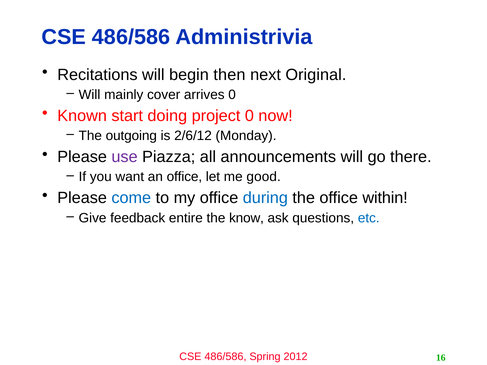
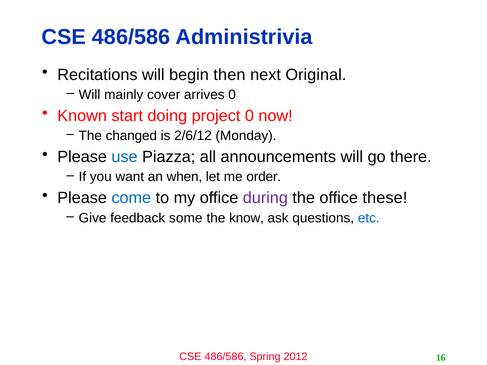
outgoing: outgoing -> changed (131, 136)
use colour: purple -> blue (125, 157)
an office: office -> when (184, 177)
good: good -> order (264, 177)
during colour: blue -> purple (265, 198)
within: within -> these (385, 198)
entire: entire -> some (186, 218)
